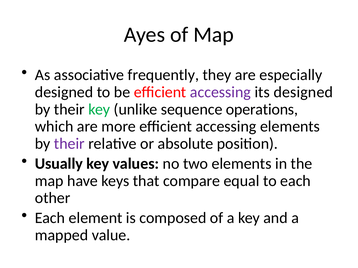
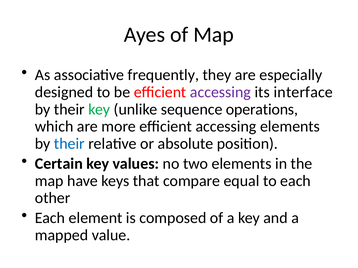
its designed: designed -> interface (303, 92)
their colour: purple -> blue (69, 144)
Usually: Usually -> Certain (59, 164)
